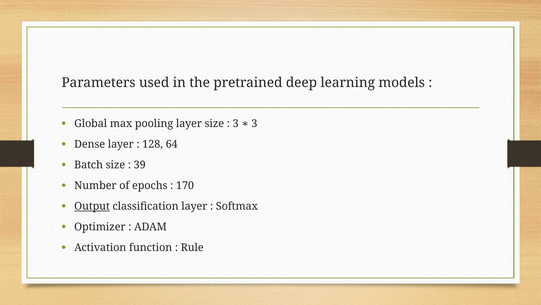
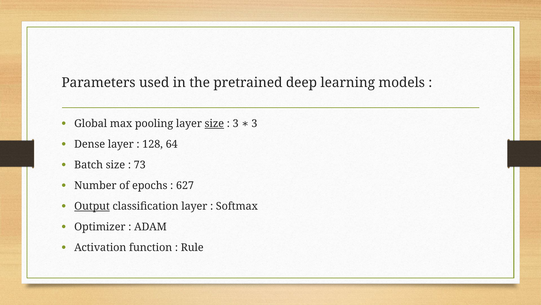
size underline: none -> present (214, 123)
39: 39 -> 73 (140, 165)
170: 170 -> 627 (185, 185)
